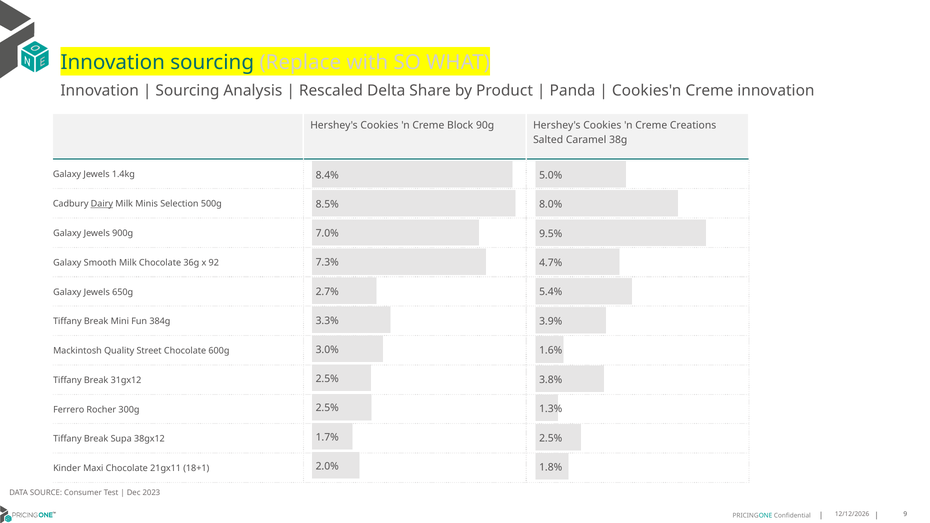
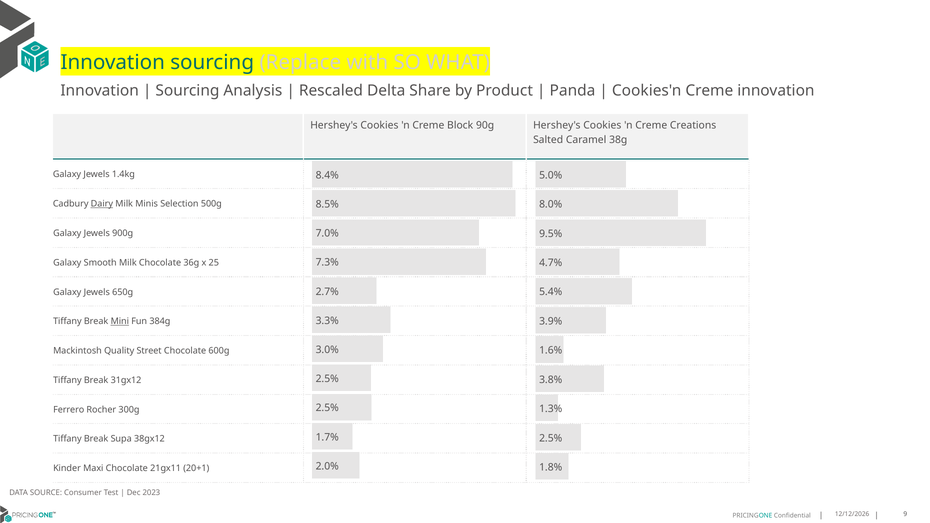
92: 92 -> 25 (214, 263)
Mini underline: none -> present (120, 322)
18+1: 18+1 -> 20+1 (196, 469)
